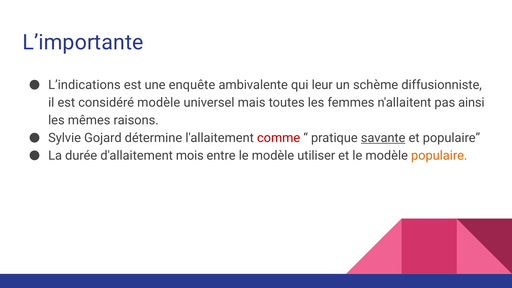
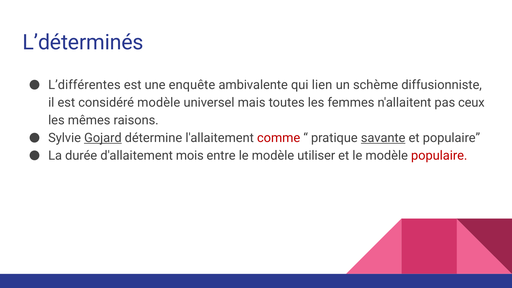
L’importante: L’importante -> L’déterminés (83, 42)
L’indications: L’indications -> L’différentes (84, 85)
leur: leur -> lien (322, 85)
ainsi: ainsi -> ceux (471, 103)
Gojard underline: none -> present (103, 138)
populaire colour: orange -> red (439, 155)
